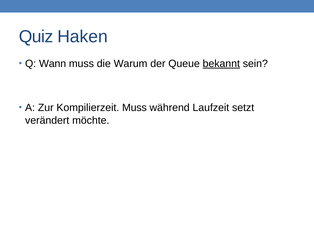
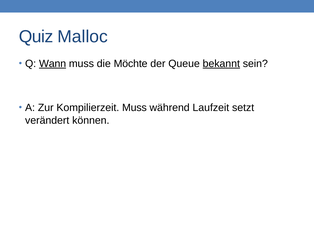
Haken: Haken -> Malloc (83, 37)
Wann underline: none -> present (53, 64)
Warum: Warum -> Möchte (131, 64)
möchte: möchte -> können (91, 120)
